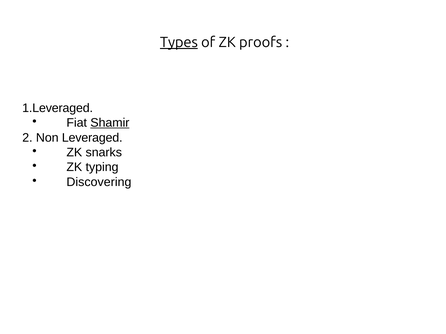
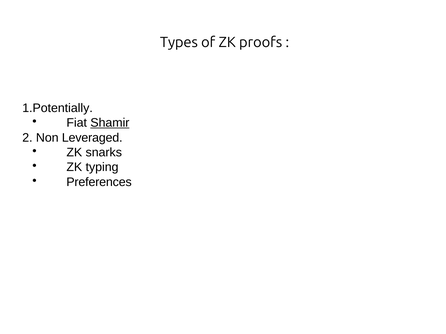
Types underline: present -> none (179, 42)
1.Leveraged: 1.Leveraged -> 1.Potentially (58, 108)
Discovering: Discovering -> Preferences (99, 182)
